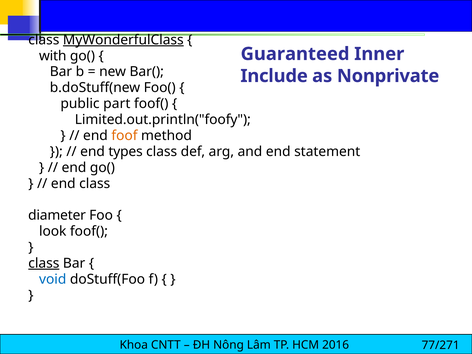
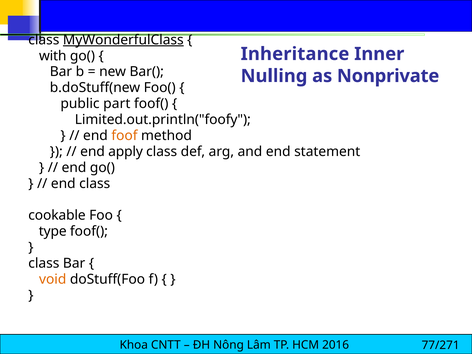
Guaranteed: Guaranteed -> Inheritance (295, 54)
Include: Include -> Nulling (274, 76)
types: types -> apply (126, 152)
diameter: diameter -> cookable (57, 215)
look: look -> type (53, 231)
class underline: present -> none (44, 263)
void colour: blue -> orange (53, 279)
